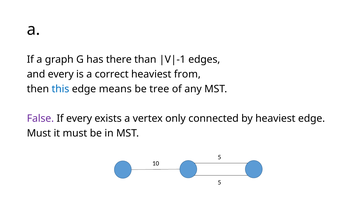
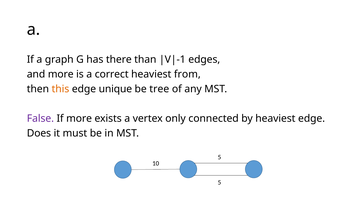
and every: every -> more (61, 74)
this colour: blue -> orange (60, 89)
means: means -> unique (115, 89)
If every: every -> more (79, 119)
Must: Must -> Does (39, 133)
